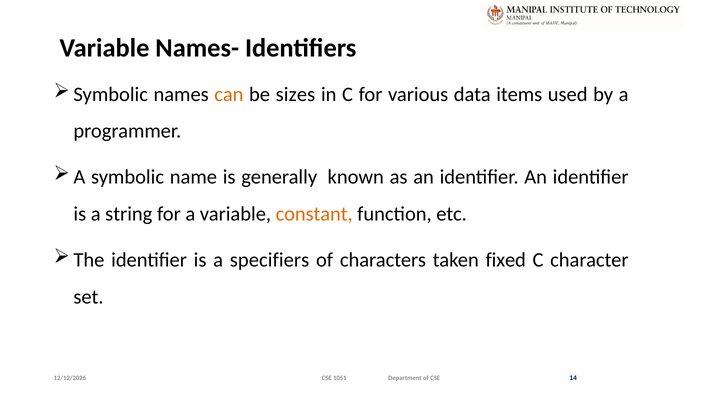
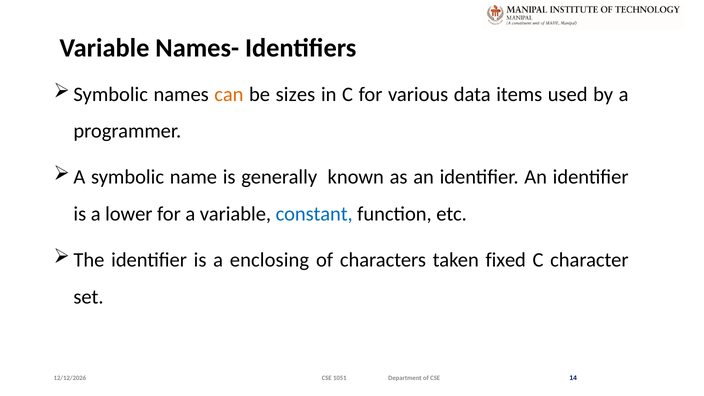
string: string -> lower (129, 214)
constant colour: orange -> blue (314, 214)
specifiers: specifiers -> enclosing (269, 260)
